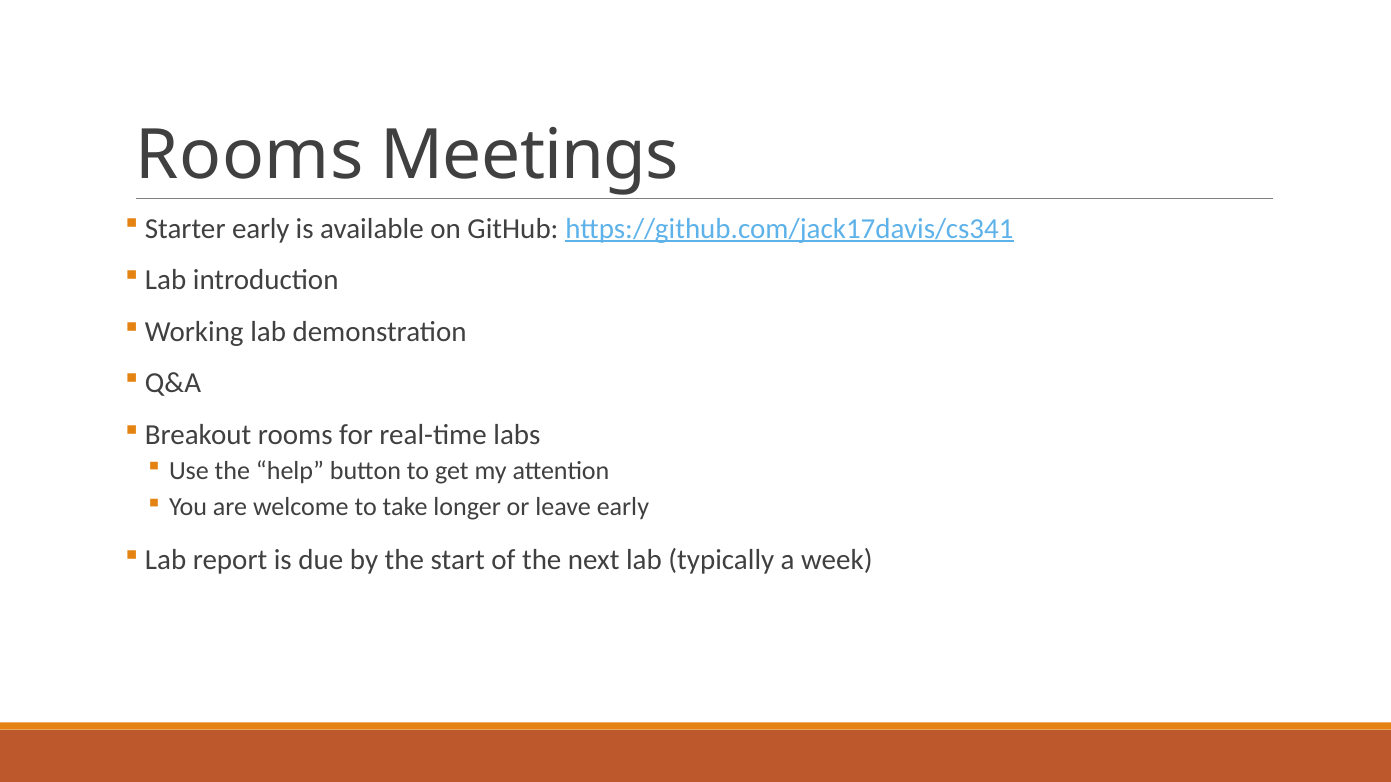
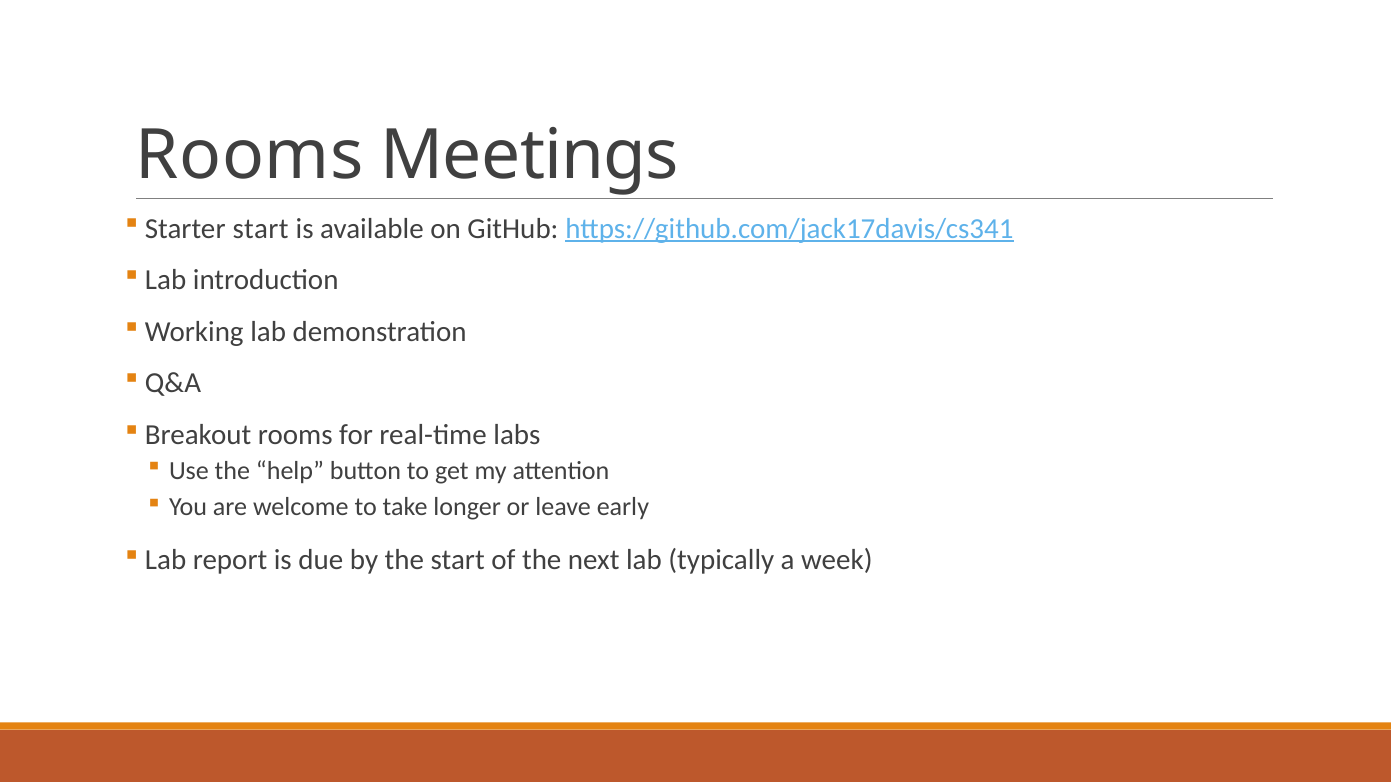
Starter early: early -> start (261, 229)
